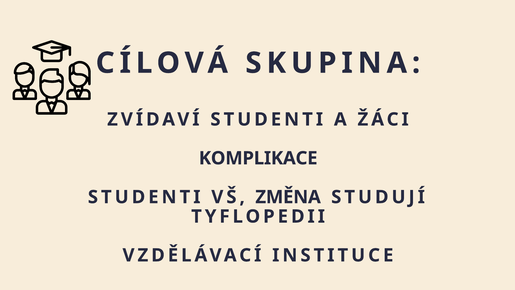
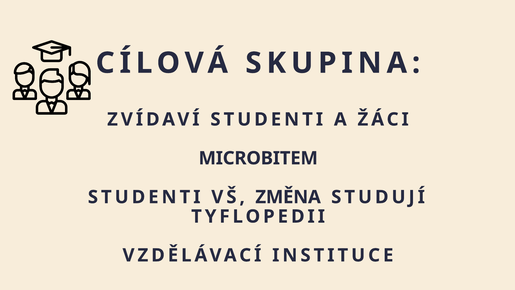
KOMPLIKACE: KOMPLIKACE -> MICROBITEM (258, 158)
